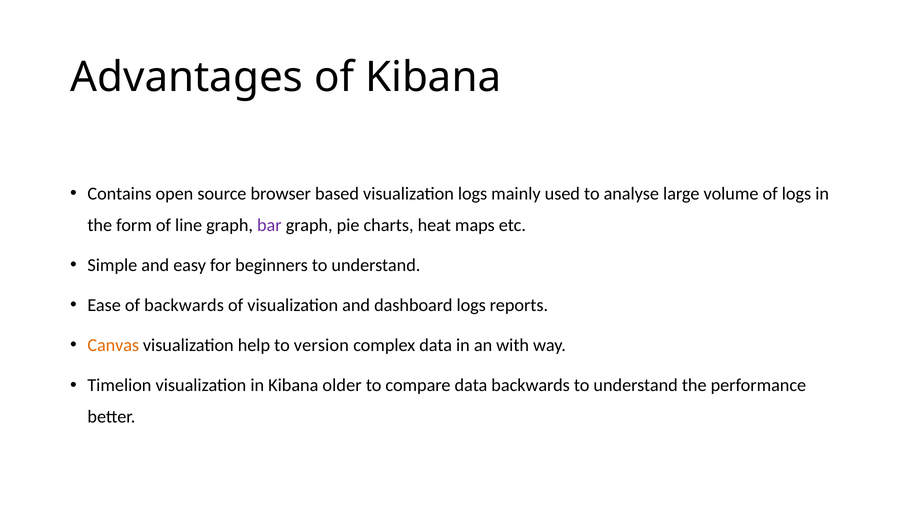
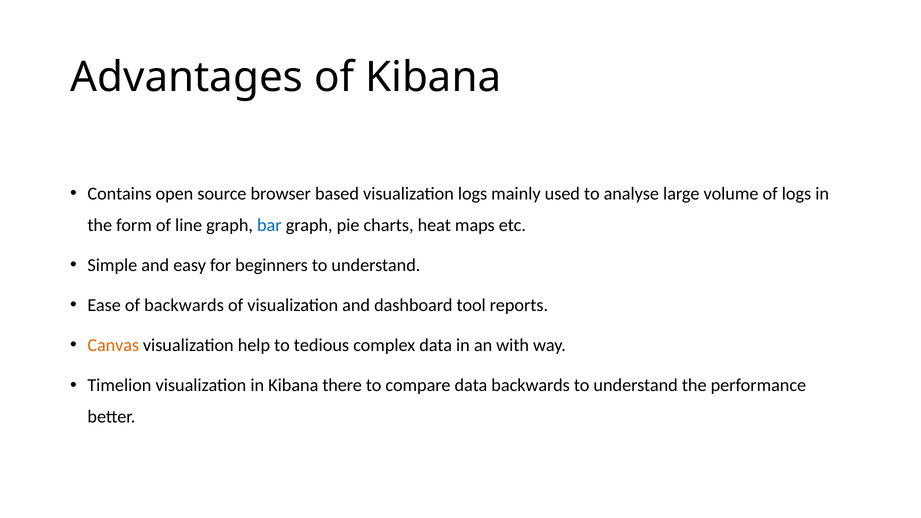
bar colour: purple -> blue (269, 225)
dashboard logs: logs -> tool (471, 305)
version: version -> tedious (321, 345)
older: older -> there (342, 385)
